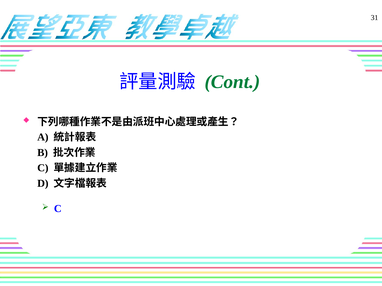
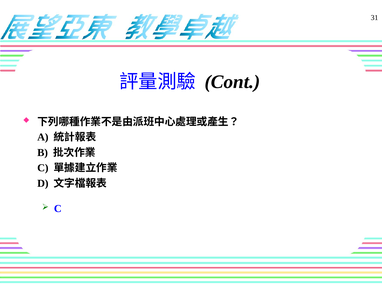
Cont colour: green -> black (232, 82)
